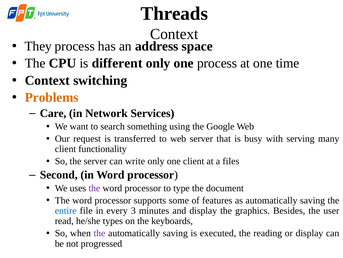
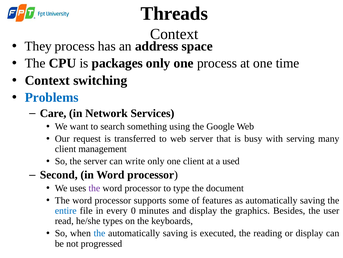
different: different -> packages (117, 63)
Problems colour: orange -> blue (52, 97)
functionality: functionality -> management (103, 149)
files: files -> used (231, 161)
3: 3 -> 0 (133, 210)
the colour: purple -> blue (99, 233)
